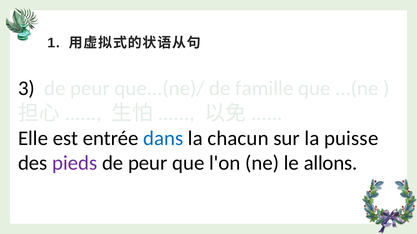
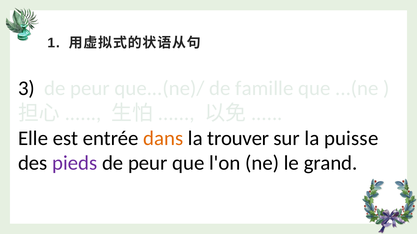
dans colour: blue -> orange (163, 138)
chacun: chacun -> trouver (238, 138)
allons: allons -> grand (330, 164)
